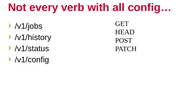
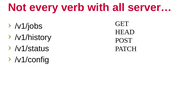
config…: config… -> server… (150, 8)
